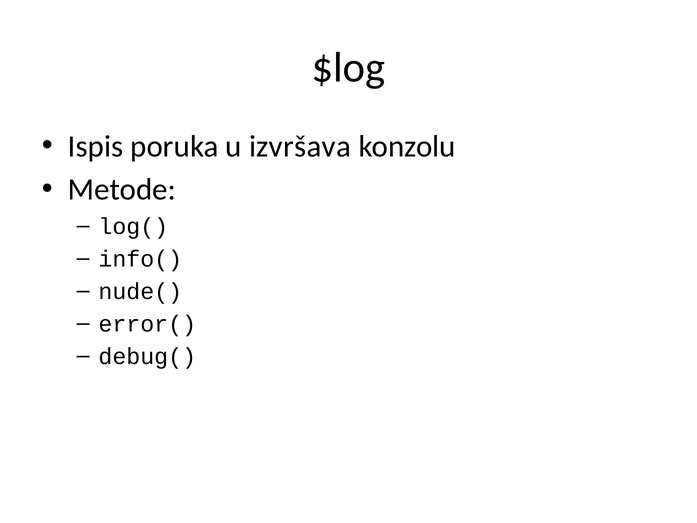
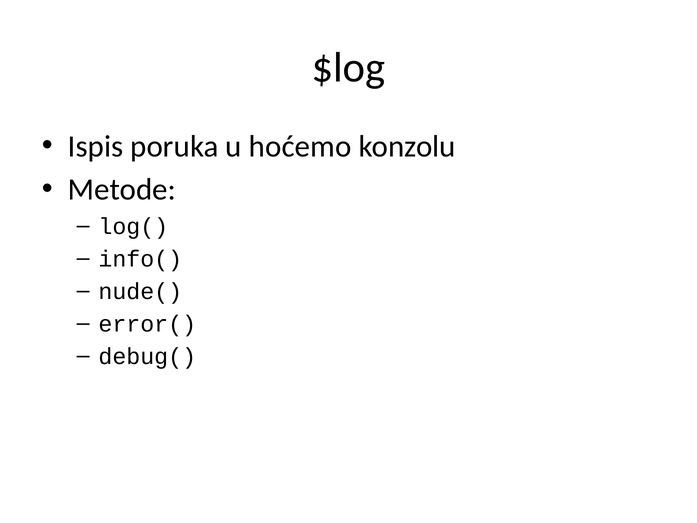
izvršava: izvršava -> hoćemo (300, 146)
